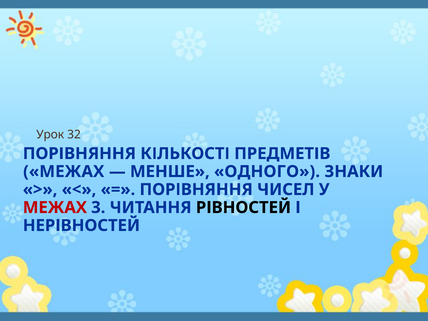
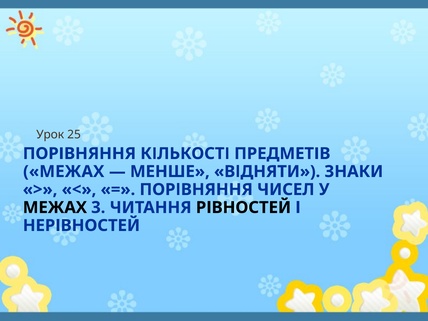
32: 32 -> 25 (74, 135)
ОДНОГО: ОДНОГО -> ВІДНЯТИ (267, 172)
МЕЖАХ colour: red -> black (55, 208)
